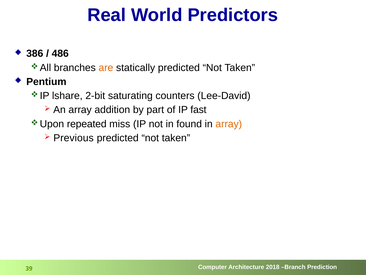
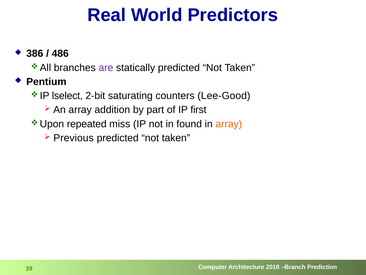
are colour: orange -> purple (106, 68)
lshare: lshare -> lselect (67, 96)
Lee-David: Lee-David -> Lee-Good (224, 96)
fast: fast -> first (198, 110)
